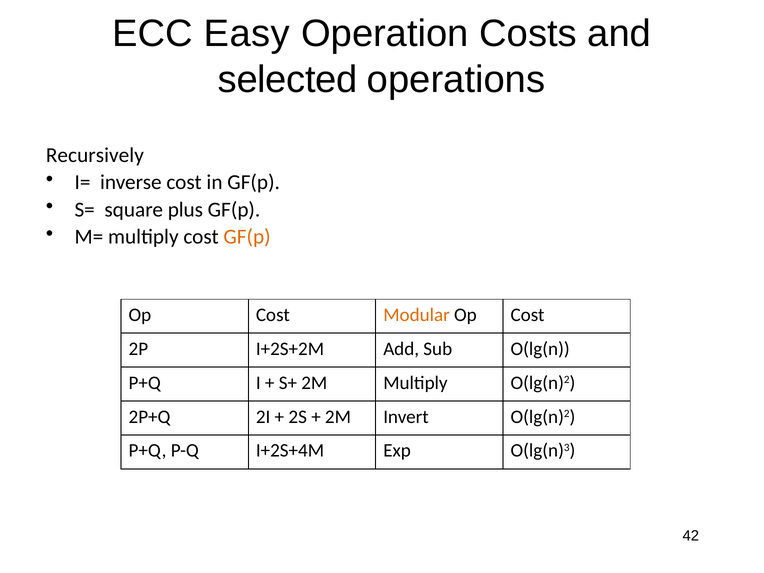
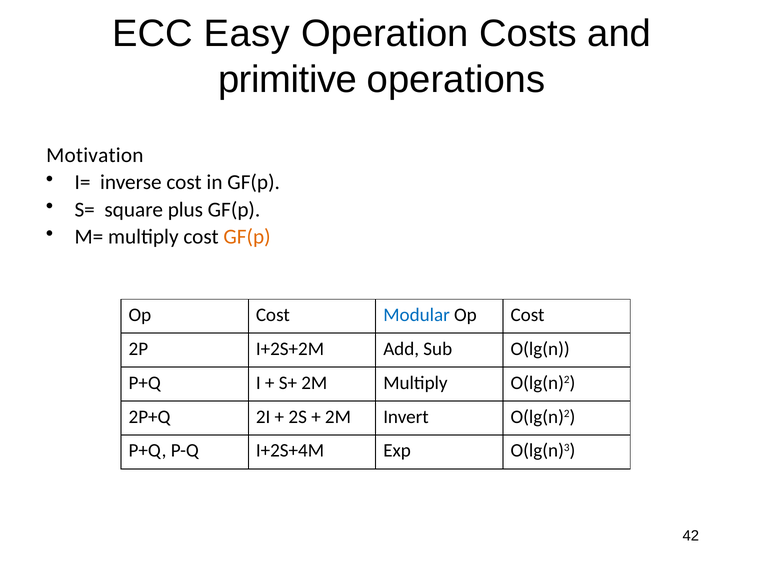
selected: selected -> primitive (288, 80)
Recursively: Recursively -> Motivation (95, 155)
Modular colour: orange -> blue (417, 315)
